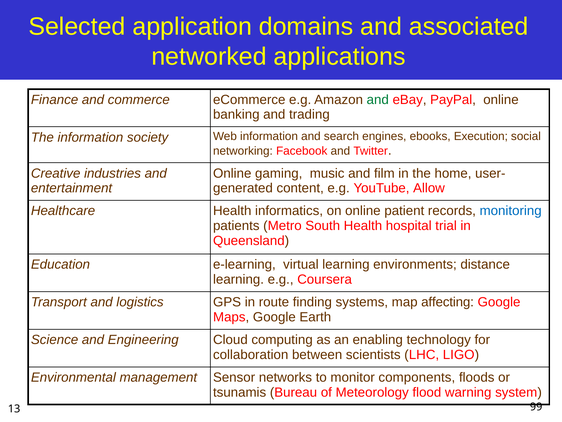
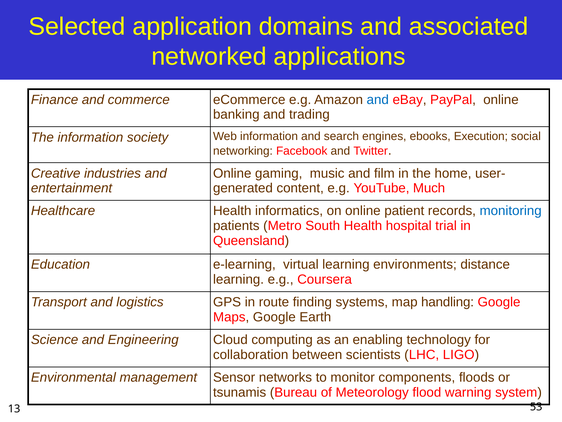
and colour: green -> blue (378, 100)
Allow: Allow -> Much (429, 188)
affecting: affecting -> handling (448, 302)
99: 99 -> 53 (536, 406)
